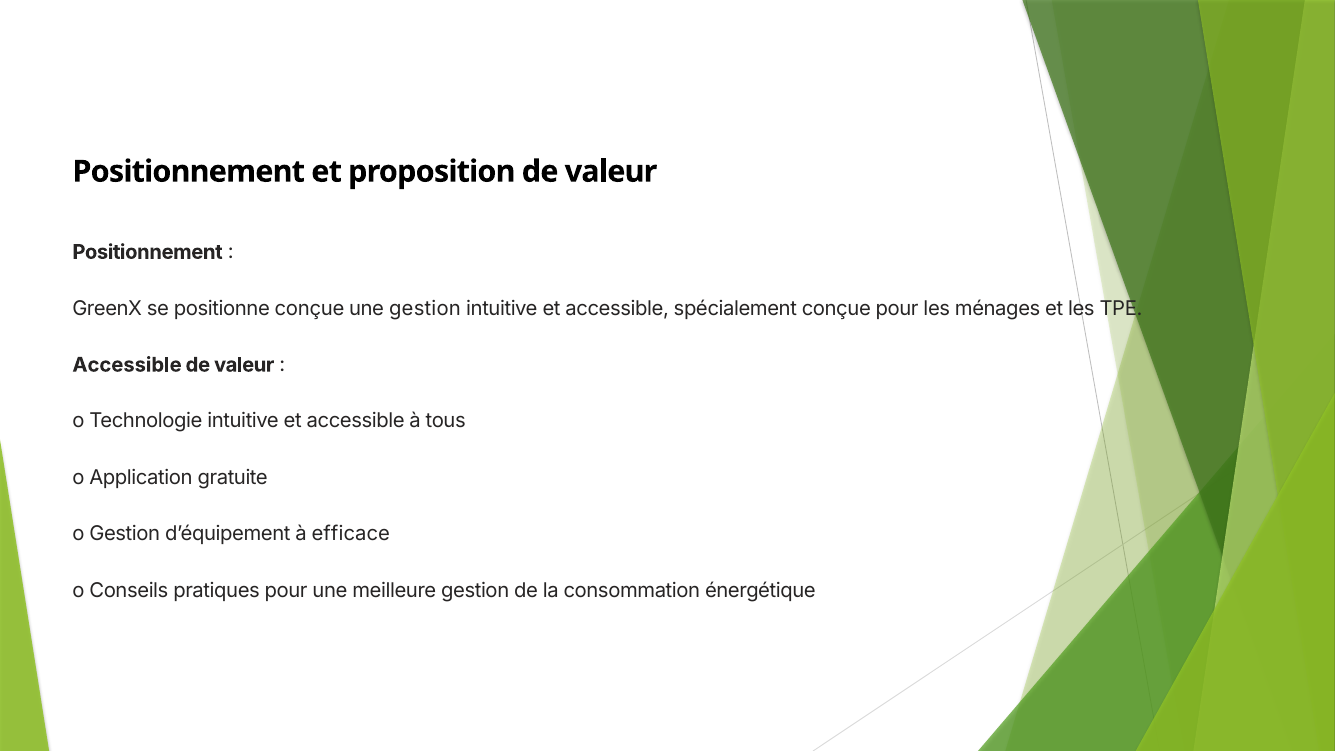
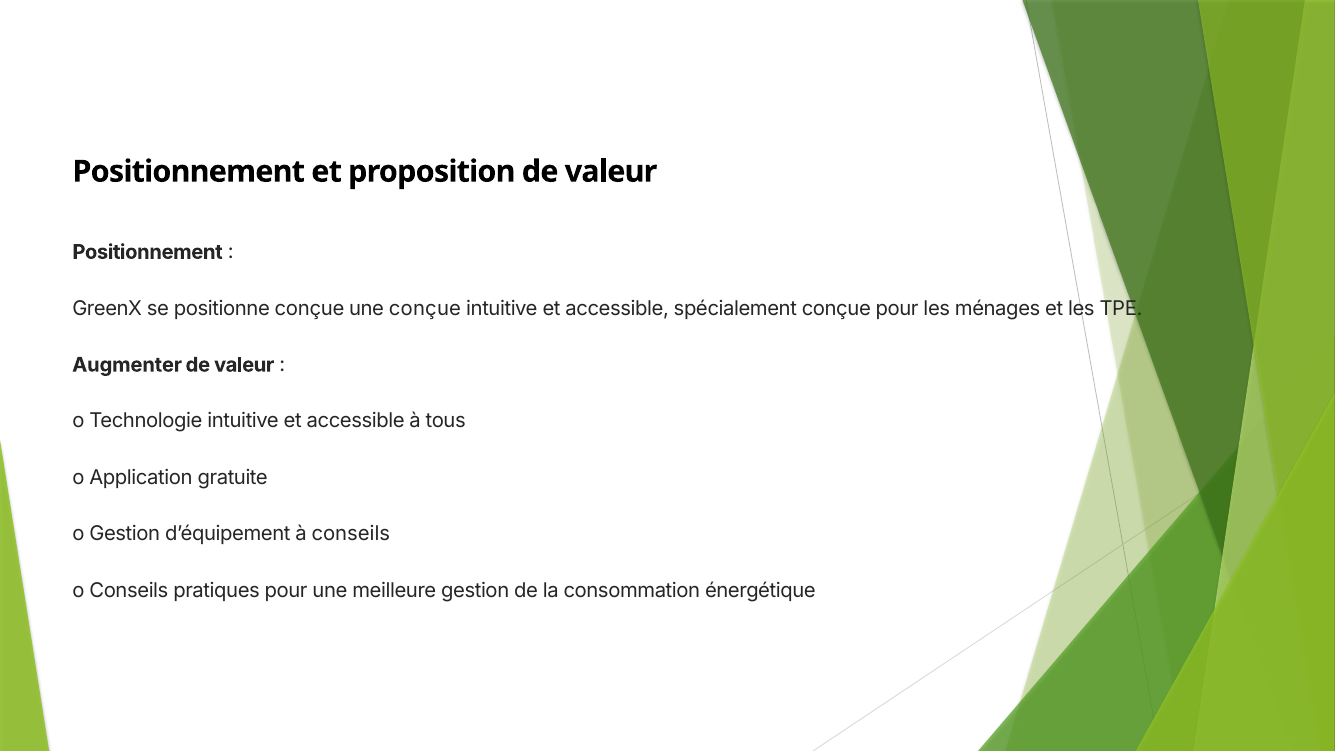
une gestion: gestion -> conçue (425, 308)
Accessible: Accessible -> Augmenter (127, 365)
à efficace: efficace -> conseils (351, 534)
